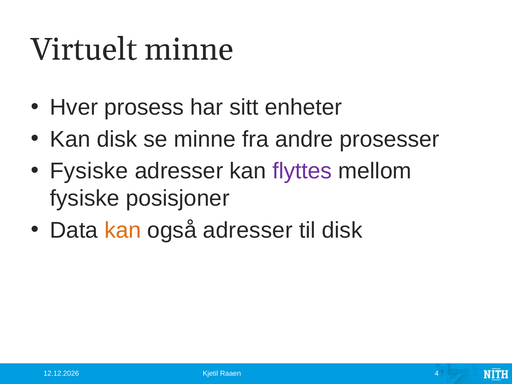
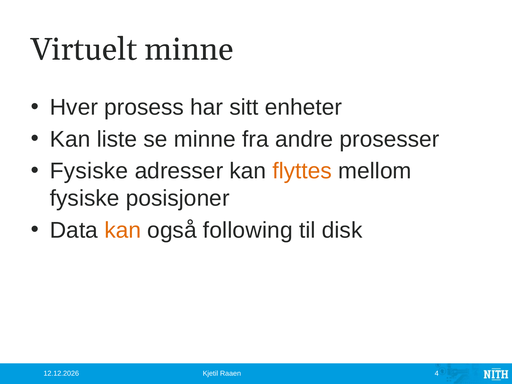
Kan disk: disk -> liste (117, 139)
flyttes colour: purple -> orange (302, 171)
også adresser: adresser -> following (248, 230)
